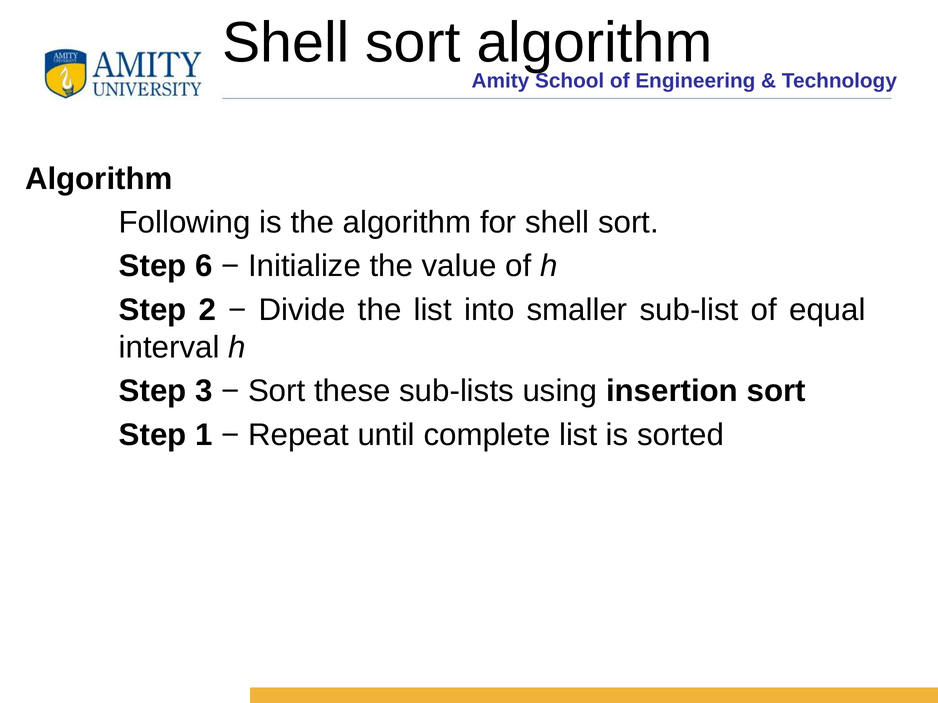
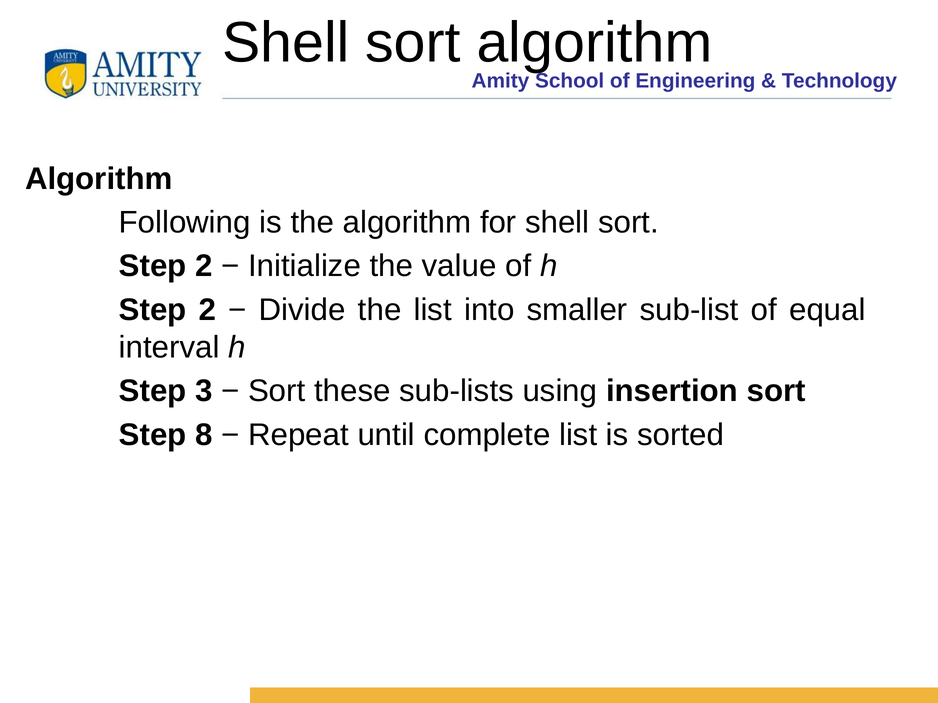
6: 6 -> 2 (204, 266)
1: 1 -> 8 (204, 435)
